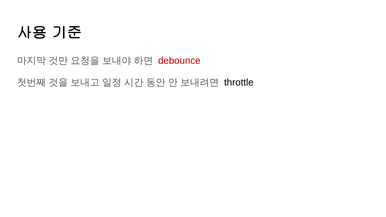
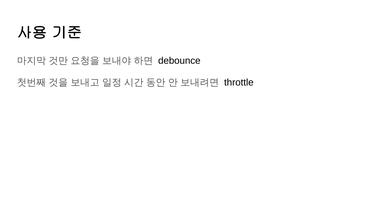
debounce colour: red -> black (179, 61)
